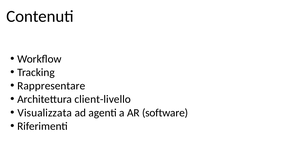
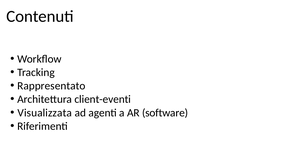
Rappresentare: Rappresentare -> Rappresentato (51, 86)
client-livello: client-livello -> client-eventi (103, 99)
